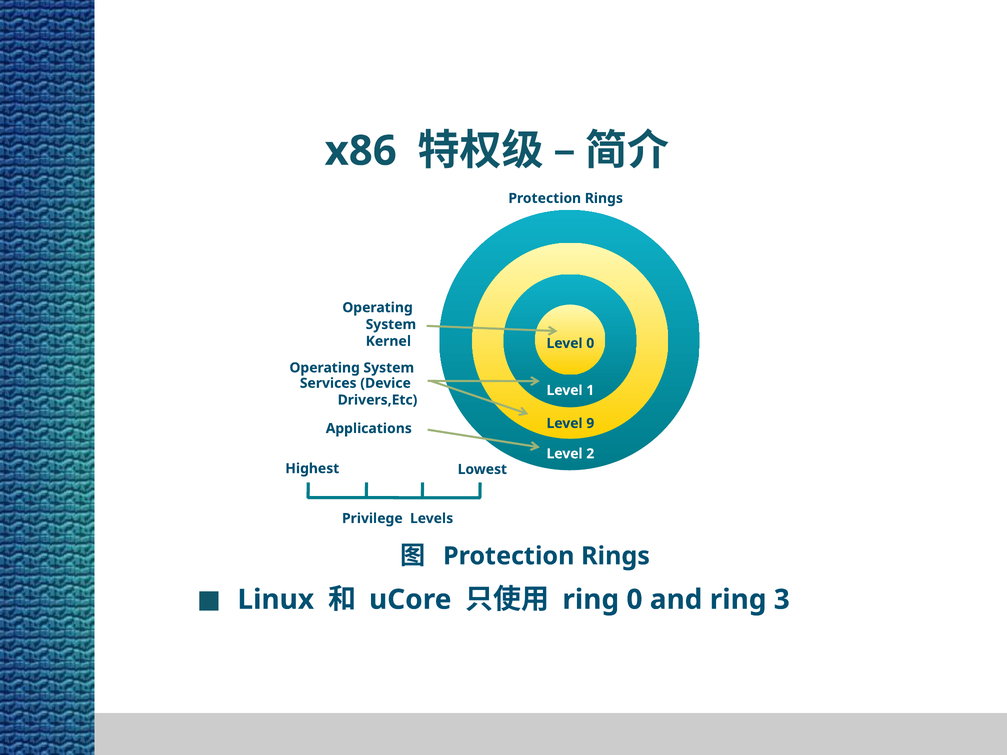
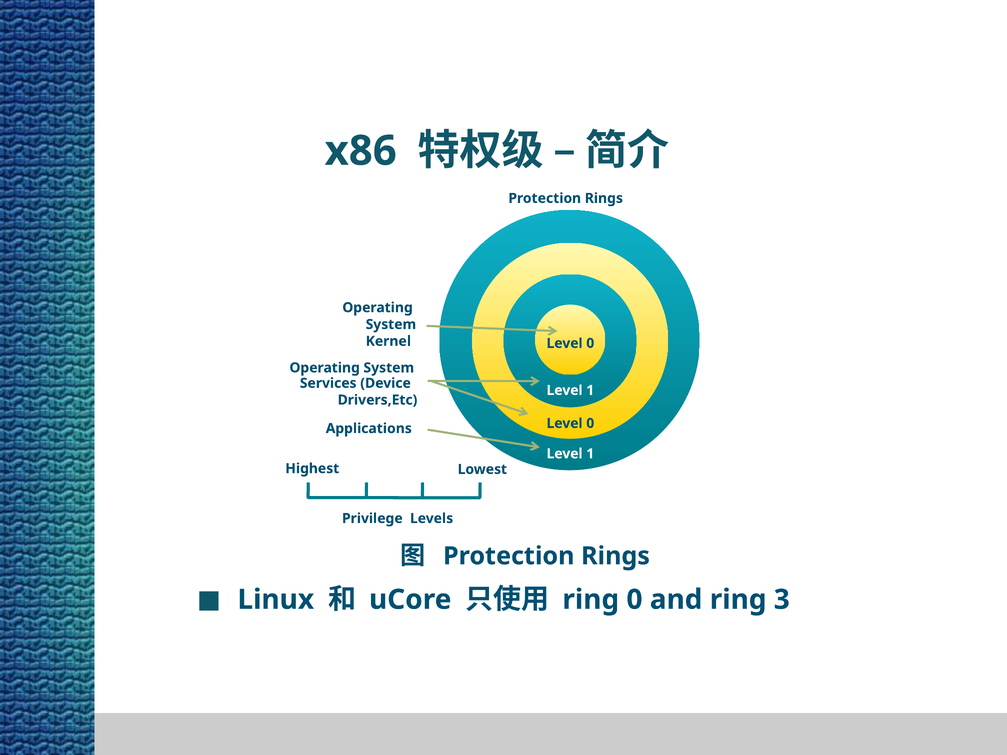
9: 9 -> 0 (590, 423)
2: 2 -> 1 (590, 454)
